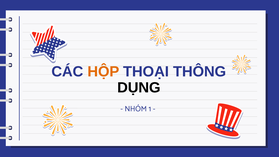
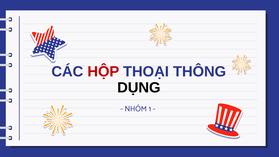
HỘP colour: orange -> red (103, 72)
